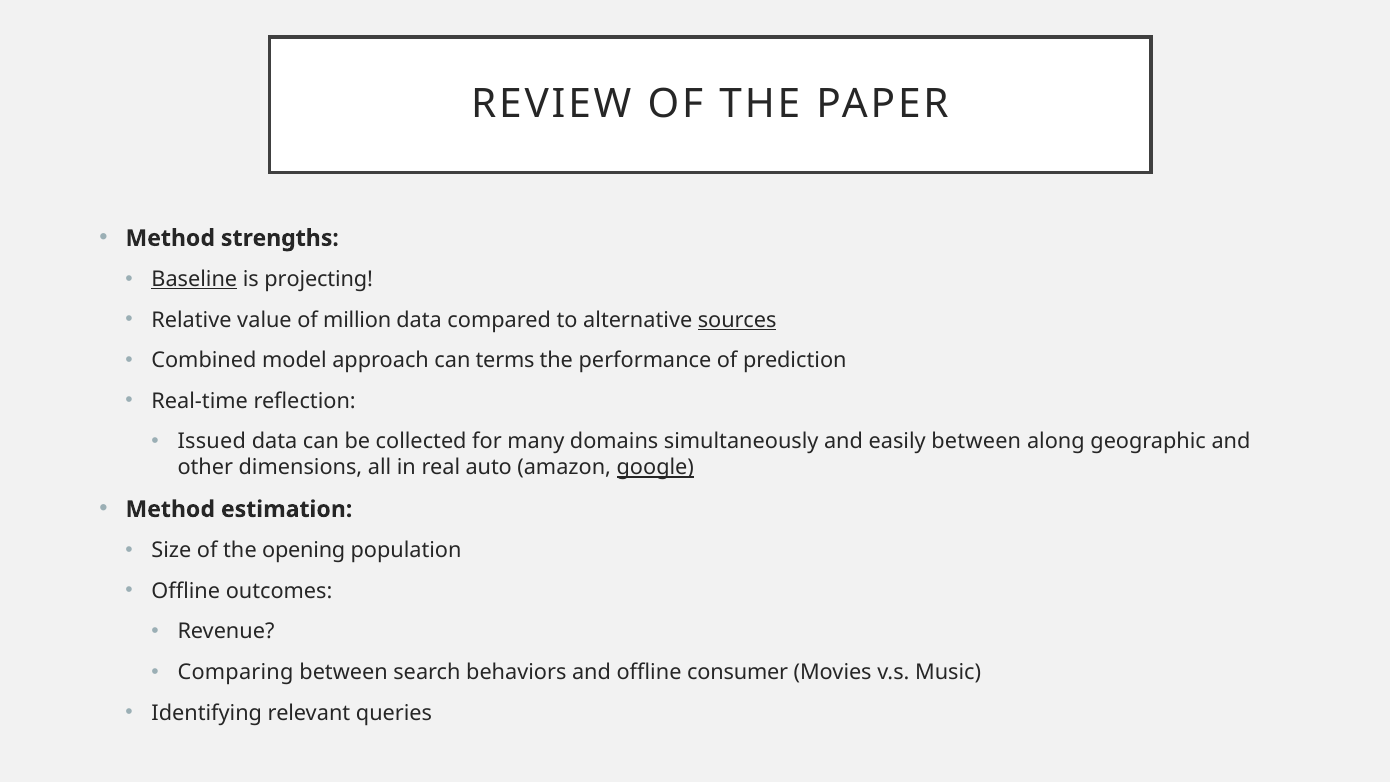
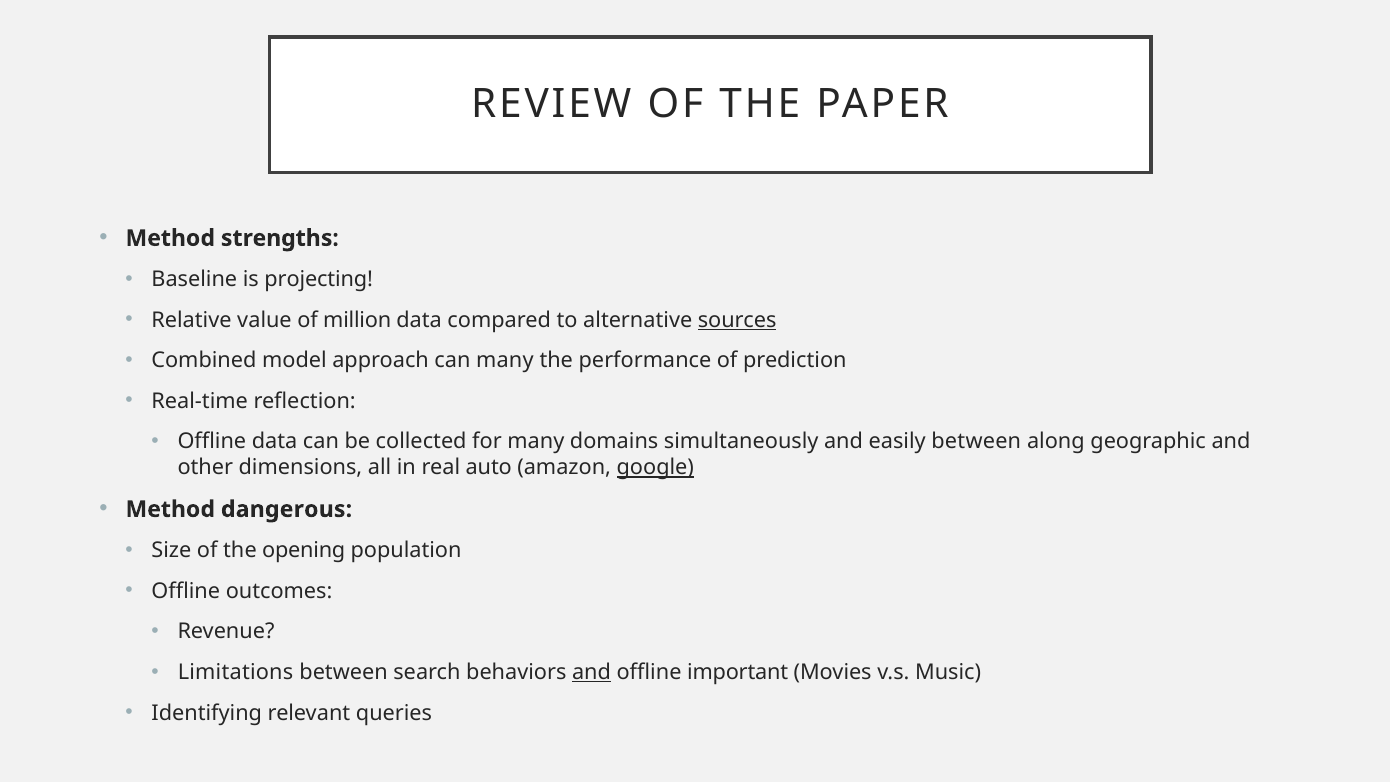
Baseline underline: present -> none (194, 279)
can terms: terms -> many (505, 361)
Issued: Issued -> Offline (212, 442)
estimation: estimation -> dangerous (287, 509)
Comparing: Comparing -> Limitations (236, 672)
and underline: none -> present (592, 672)
consumer: consumer -> important (738, 672)
